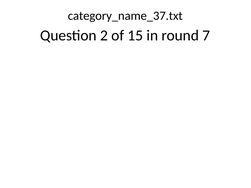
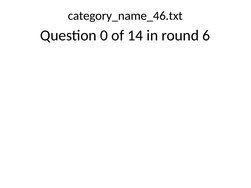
category_name_37.txt: category_name_37.txt -> category_name_46.txt (125, 16)
2: 2 -> 0 (104, 35)
15: 15 -> 14 (135, 35)
7: 7 -> 6 (206, 35)
